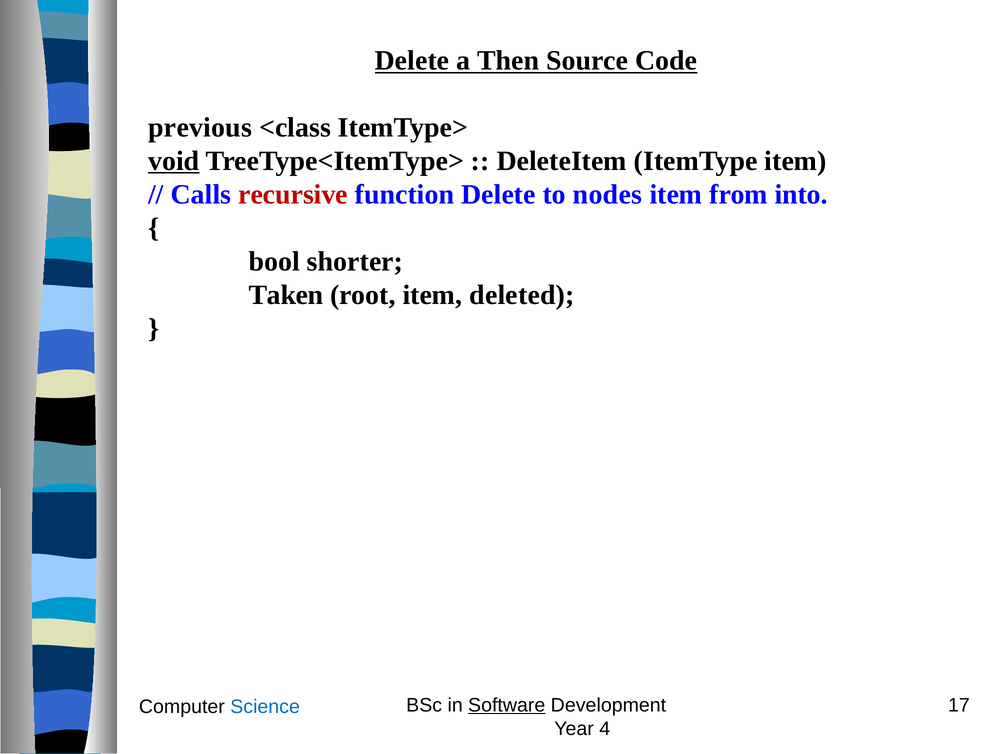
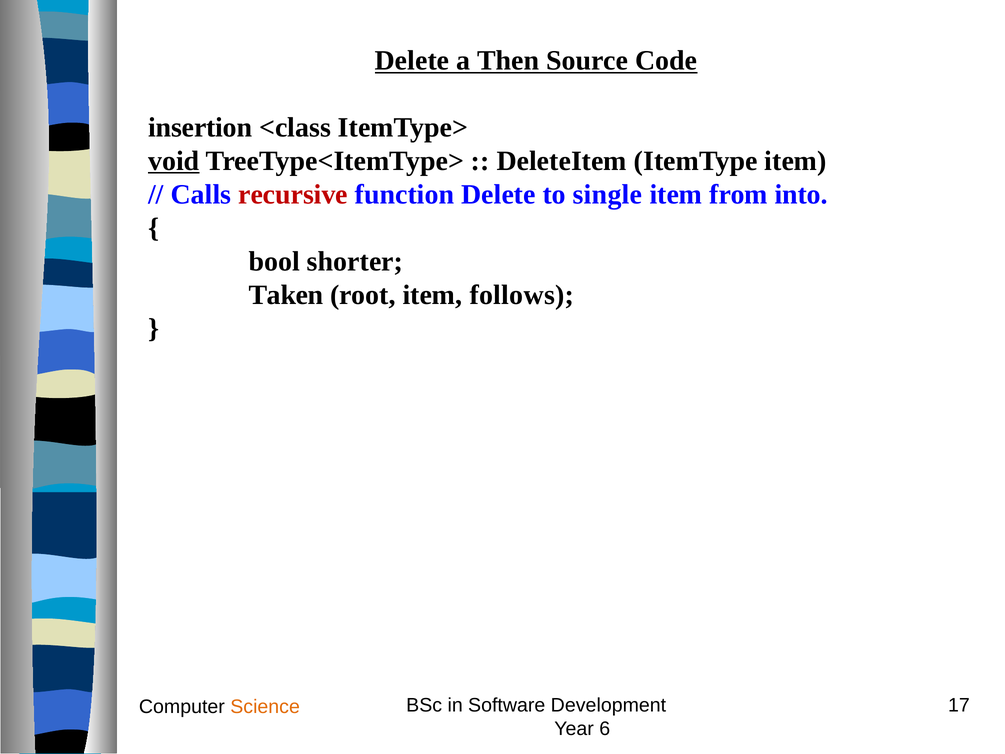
previous: previous -> insertion (200, 127)
nodes: nodes -> single (608, 194)
deleted: deleted -> follows (522, 295)
Science colour: blue -> orange (265, 707)
Software underline: present -> none (507, 705)
4: 4 -> 6 (605, 728)
